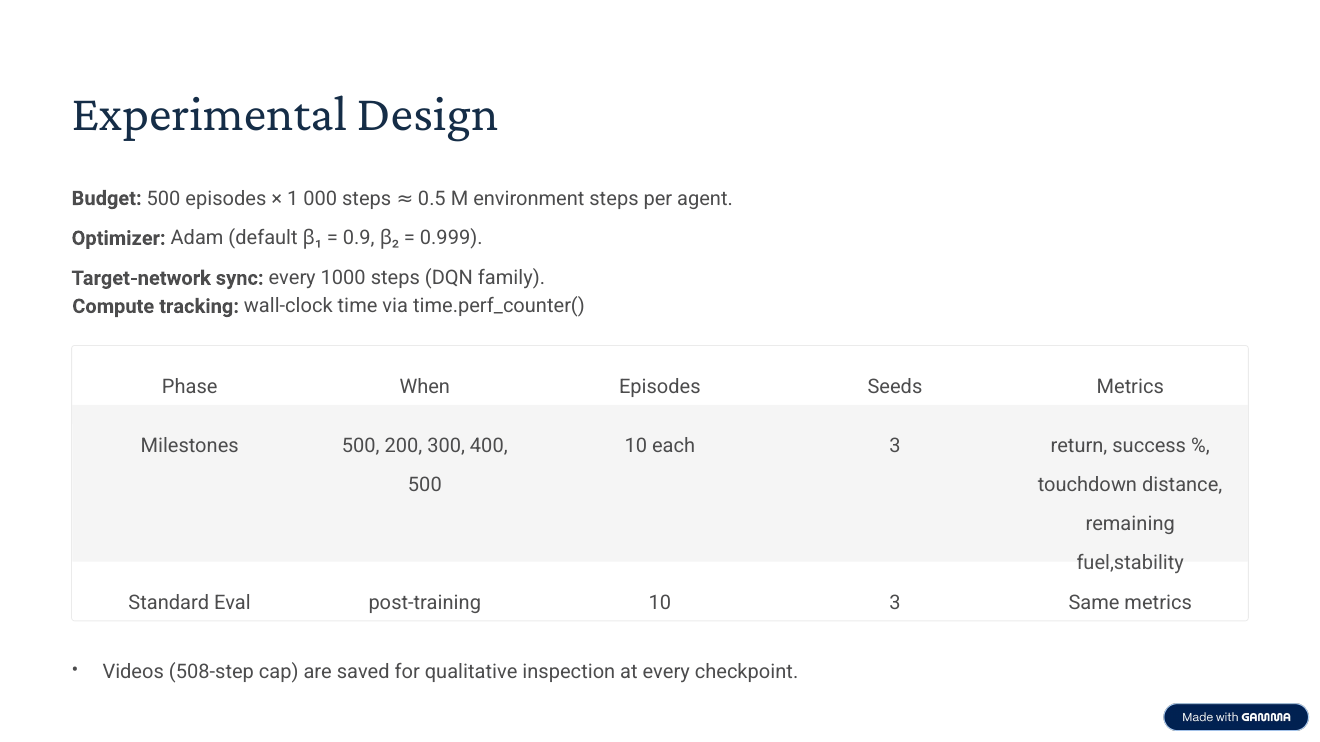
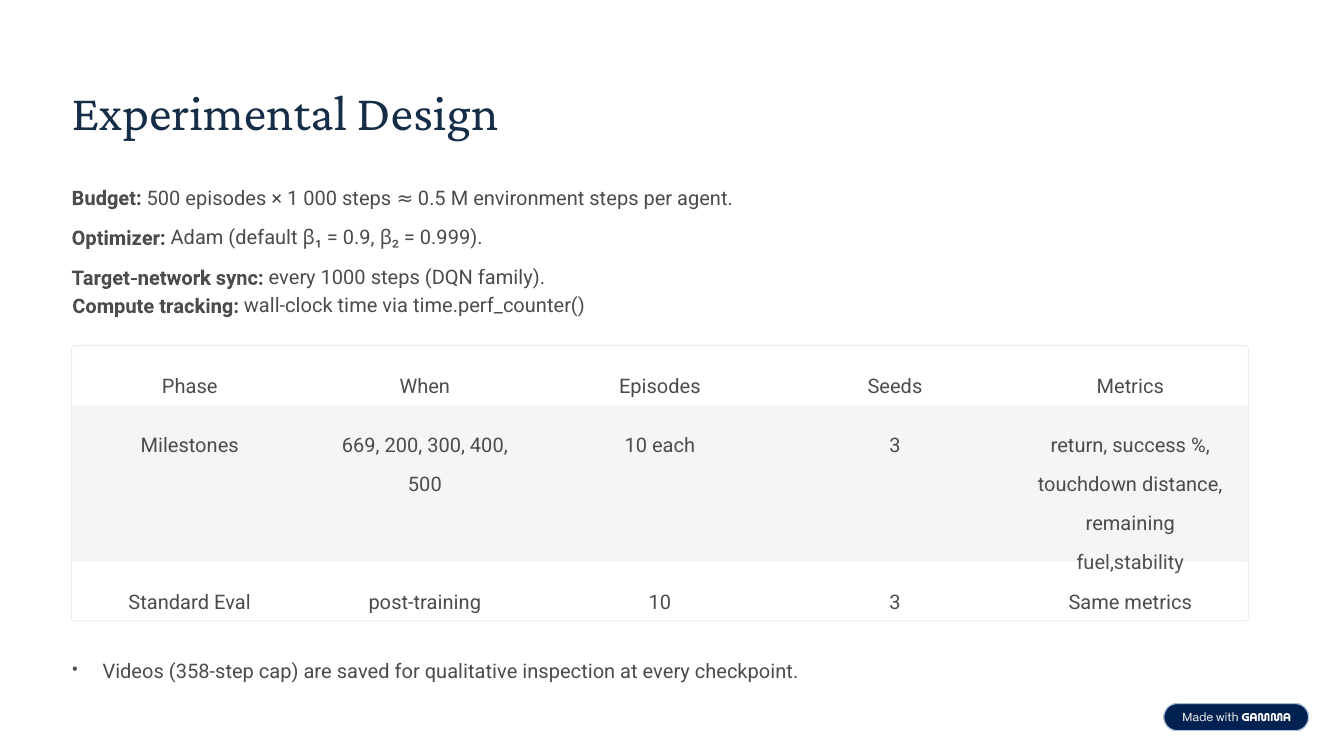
Milestones 500: 500 -> 669 (361, 446)
508-step: 508-step -> 358-step (211, 673)
